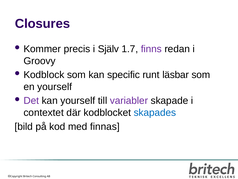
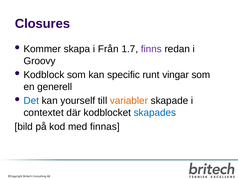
precis: precis -> skapa (77, 49)
Själv: Själv -> Från (108, 49)
läsbar: läsbar -> vingar (176, 75)
en yourself: yourself -> generell (55, 87)
Det colour: purple -> blue (31, 100)
variabler colour: purple -> orange (129, 100)
